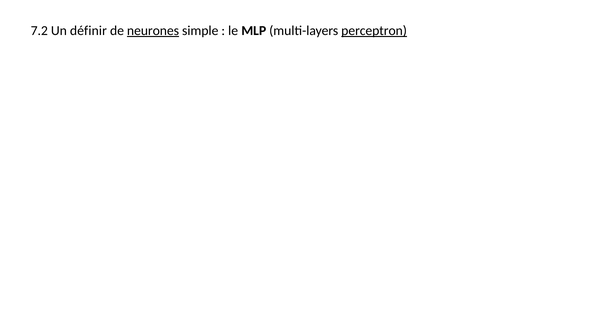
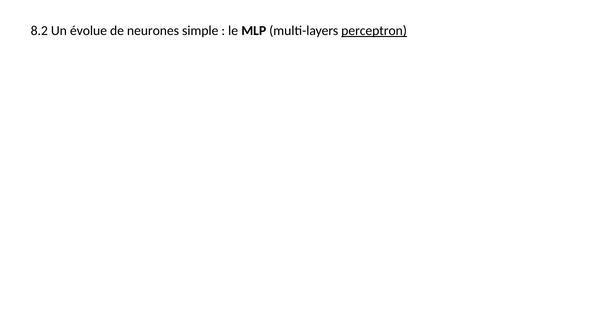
7.2: 7.2 -> 8.2 (39, 31)
définir: définir -> évolue (88, 31)
neurones underline: present -> none (153, 31)
